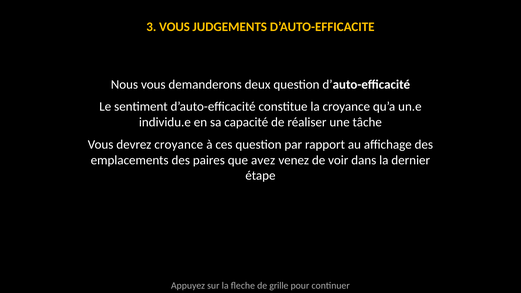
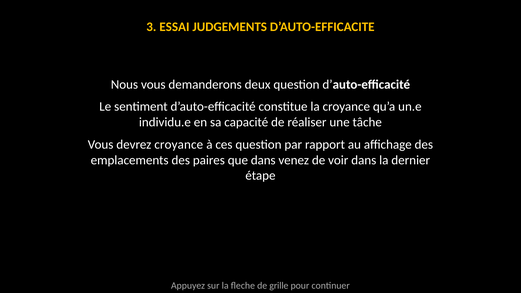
3 VOUS: VOUS -> ESSAI (174, 27)
que avez: avez -> dans (263, 160)
